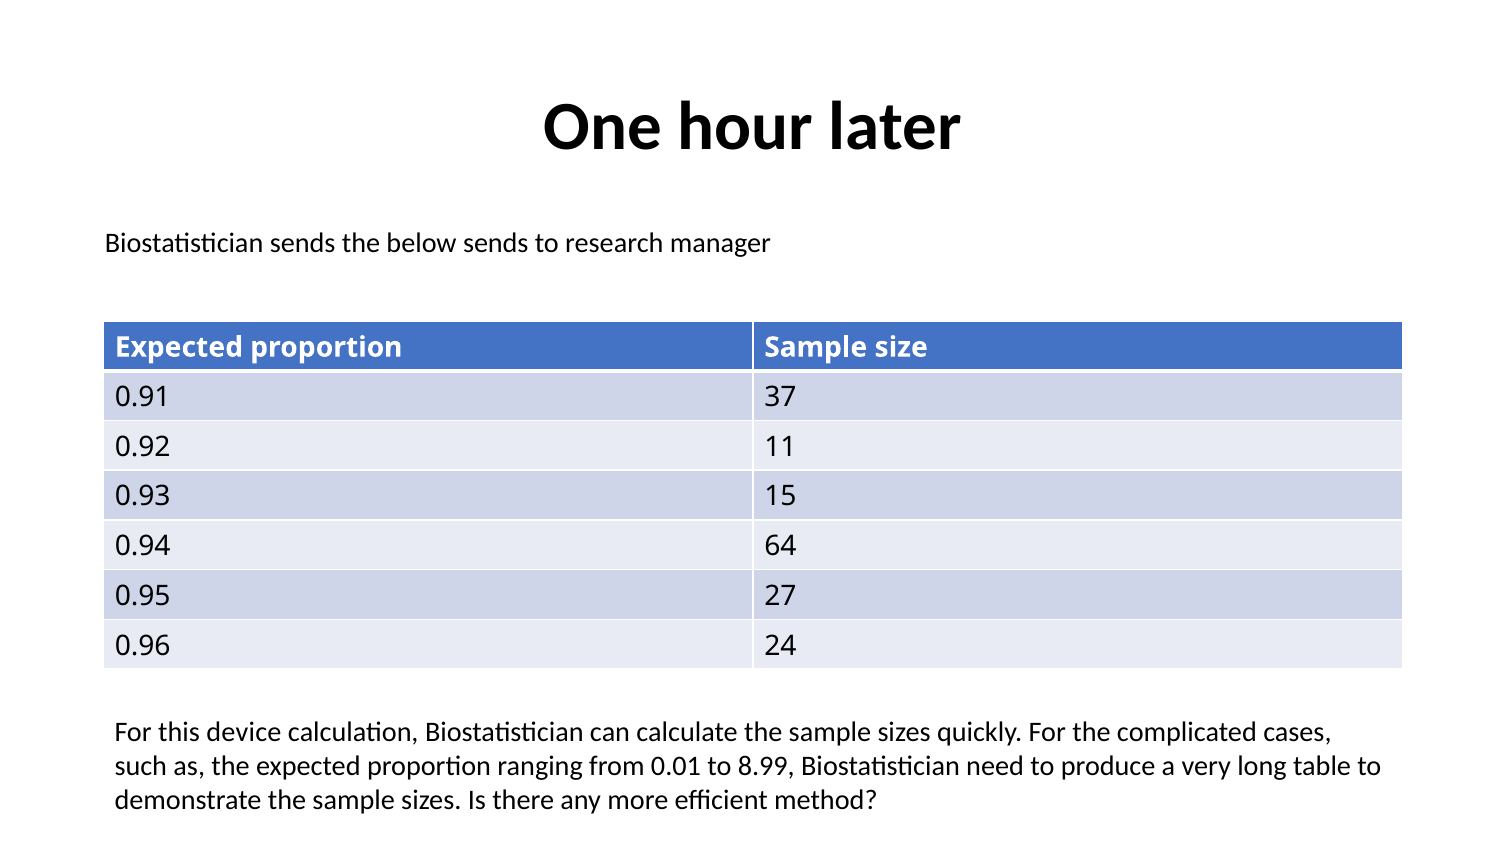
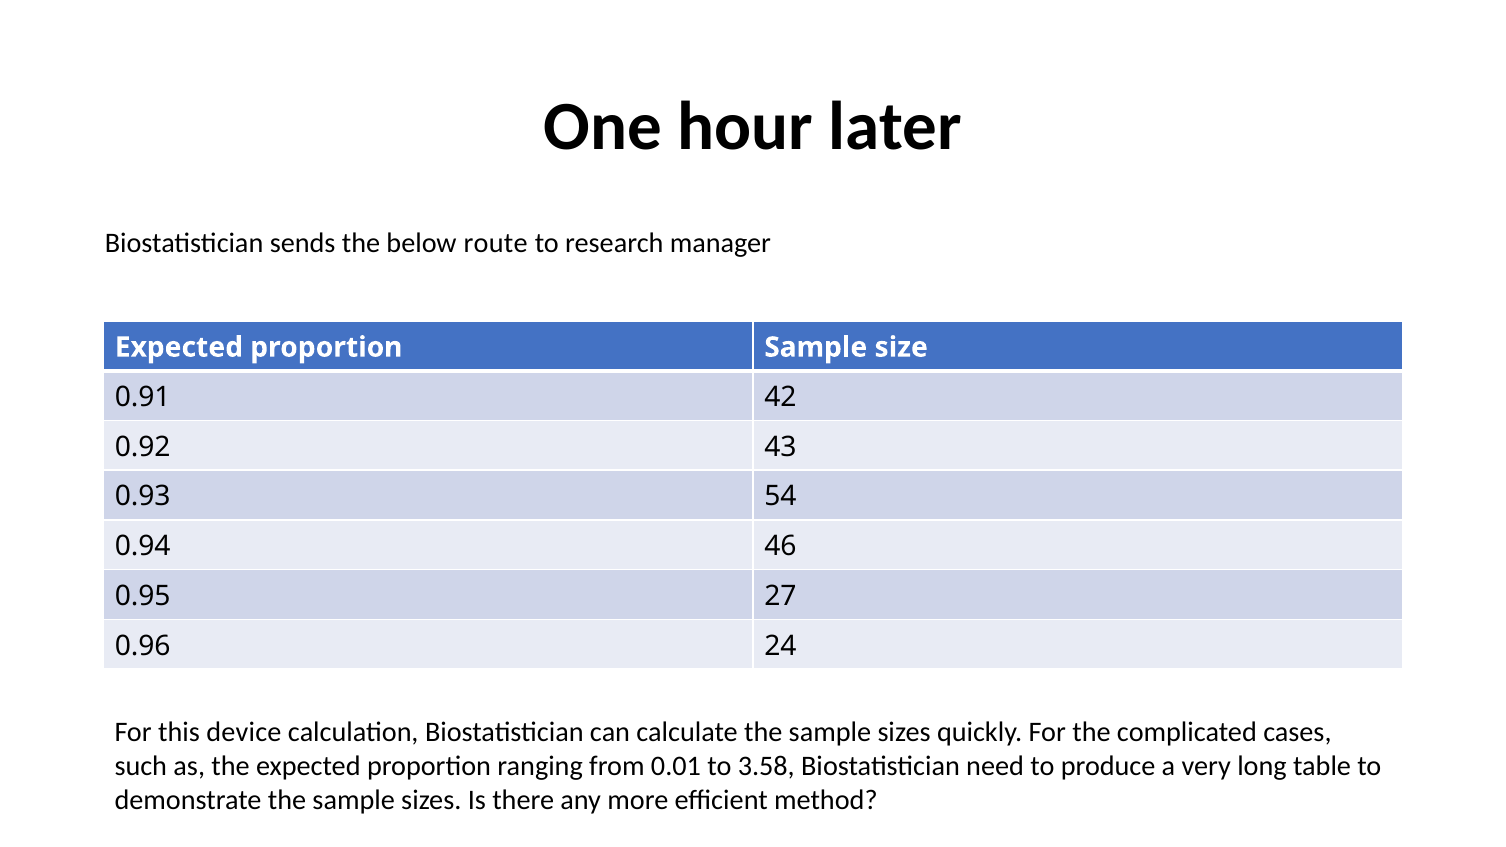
below sends: sends -> route (496, 244)
37: 37 -> 42 (780, 397)
11: 11 -> 43 (780, 447)
15: 15 -> 54 (780, 497)
64: 64 -> 46 (780, 546)
8.99: 8.99 -> 3.58 (766, 766)
